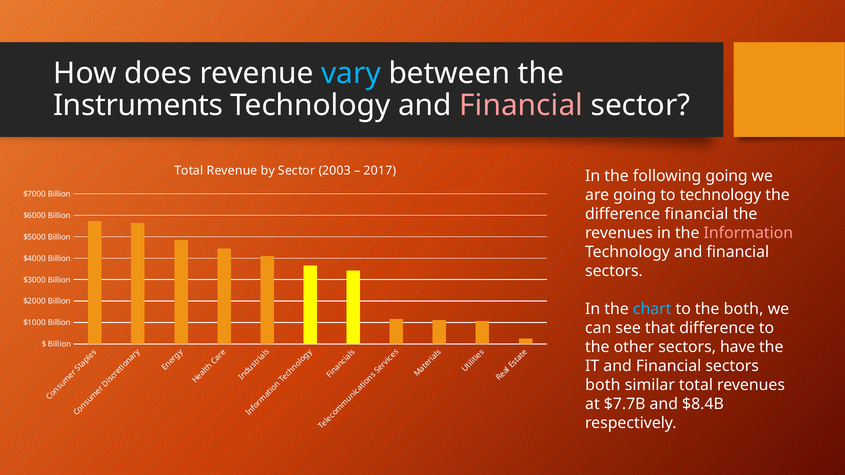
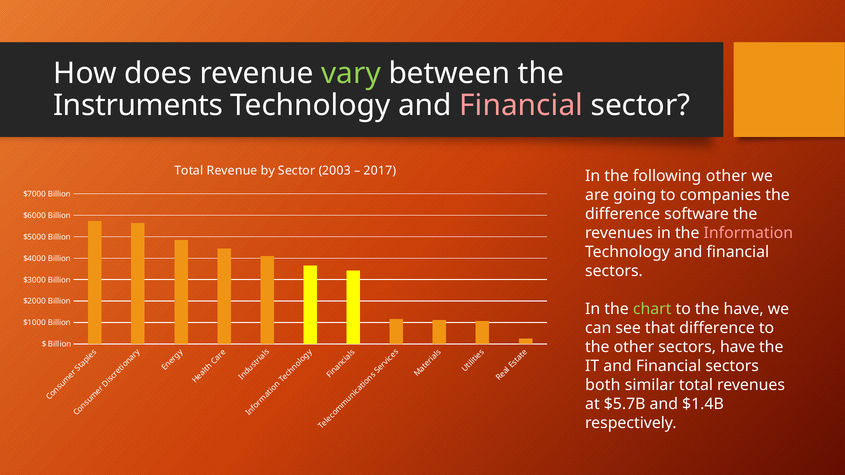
vary colour: light blue -> light green (351, 73)
following going: going -> other (726, 176)
to technology: technology -> companies (720, 195)
difference financial: financial -> software (697, 214)
chart colour: light blue -> light green (652, 309)
the both: both -> have (744, 309)
$7.7B: $7.7B -> $5.7B (625, 404)
$8.4B: $8.4B -> $1.4B (703, 404)
